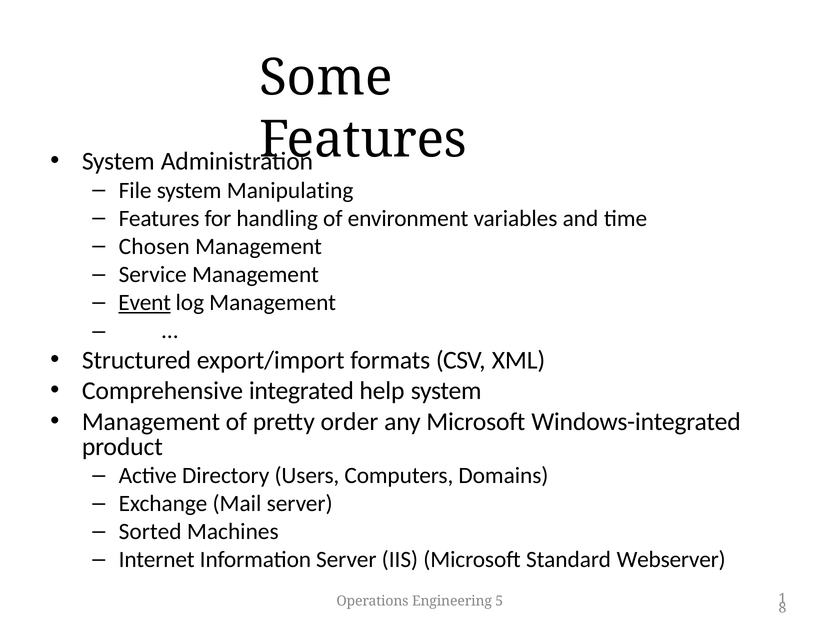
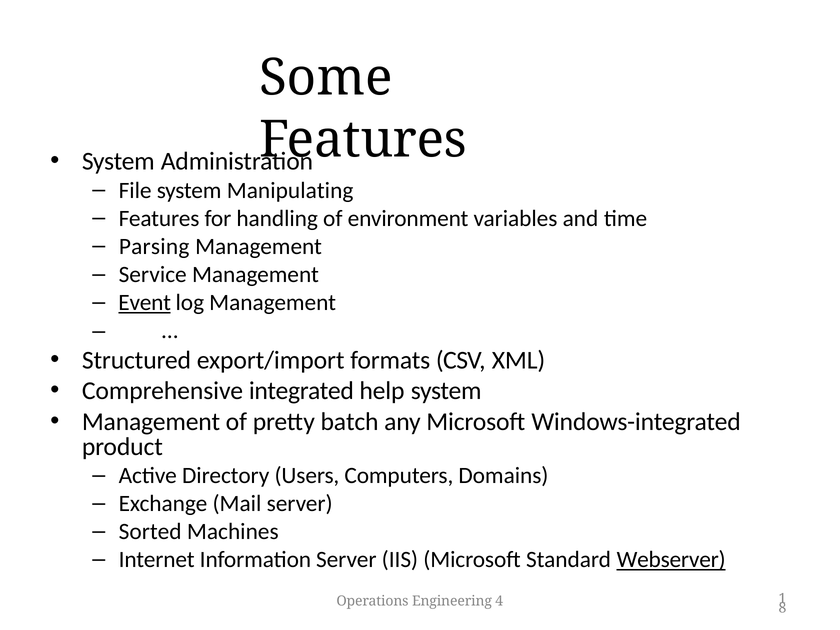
Chosen: Chosen -> Parsing (154, 247)
order: order -> batch (350, 422)
Webserver underline: none -> present (671, 560)
5: 5 -> 4 (499, 601)
